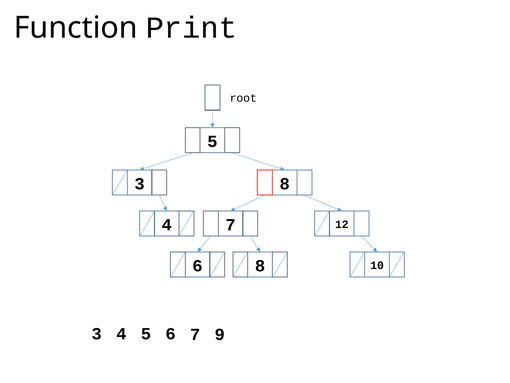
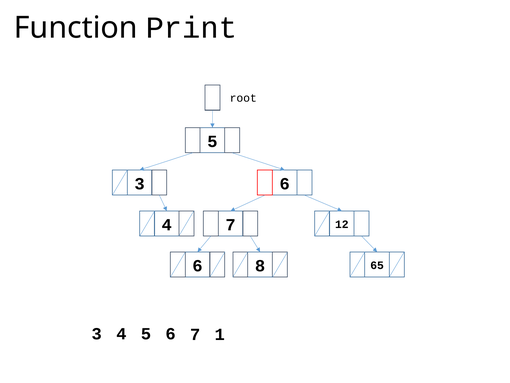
3 8: 8 -> 6 (285, 184)
10: 10 -> 65 (377, 265)
9: 9 -> 1 (220, 334)
